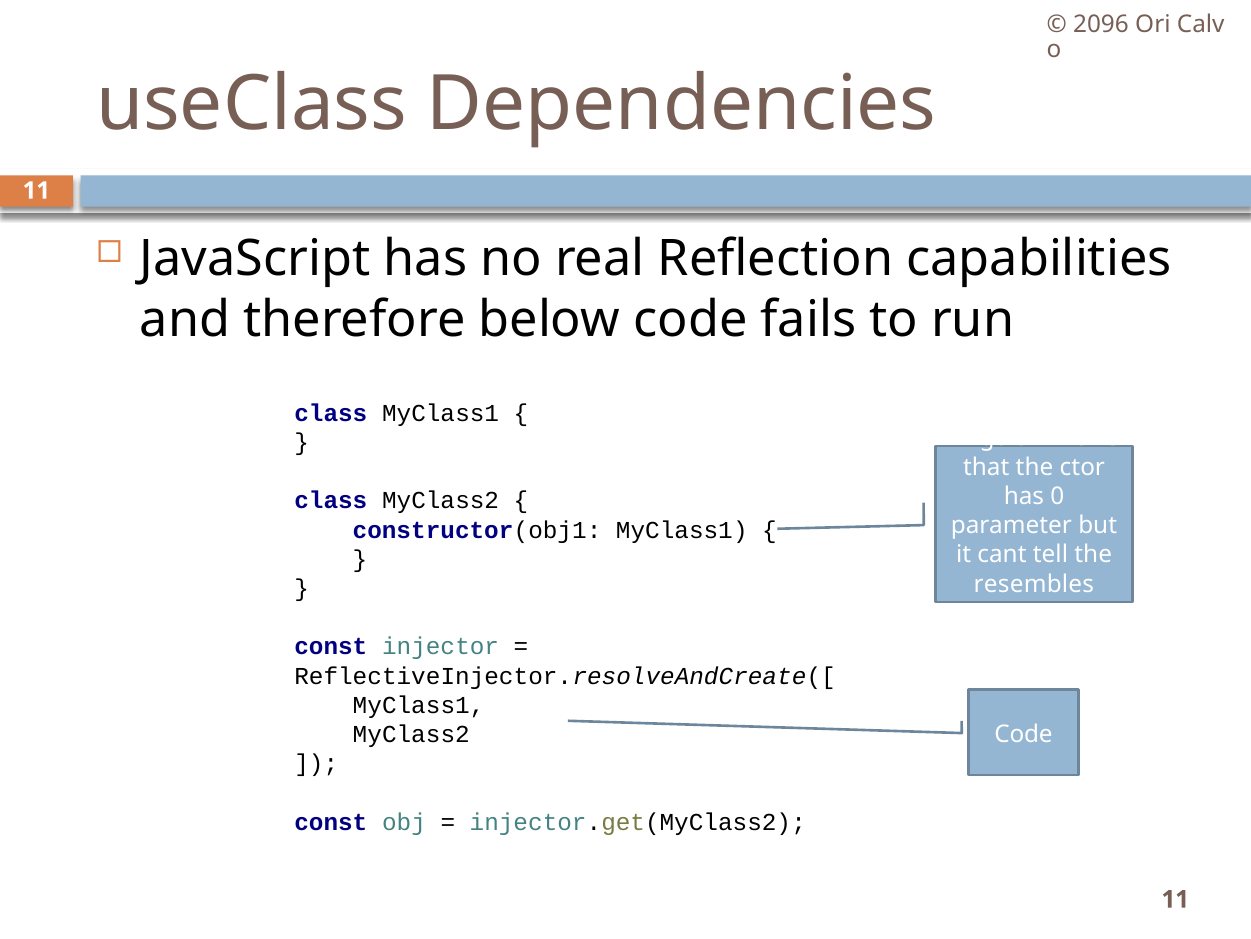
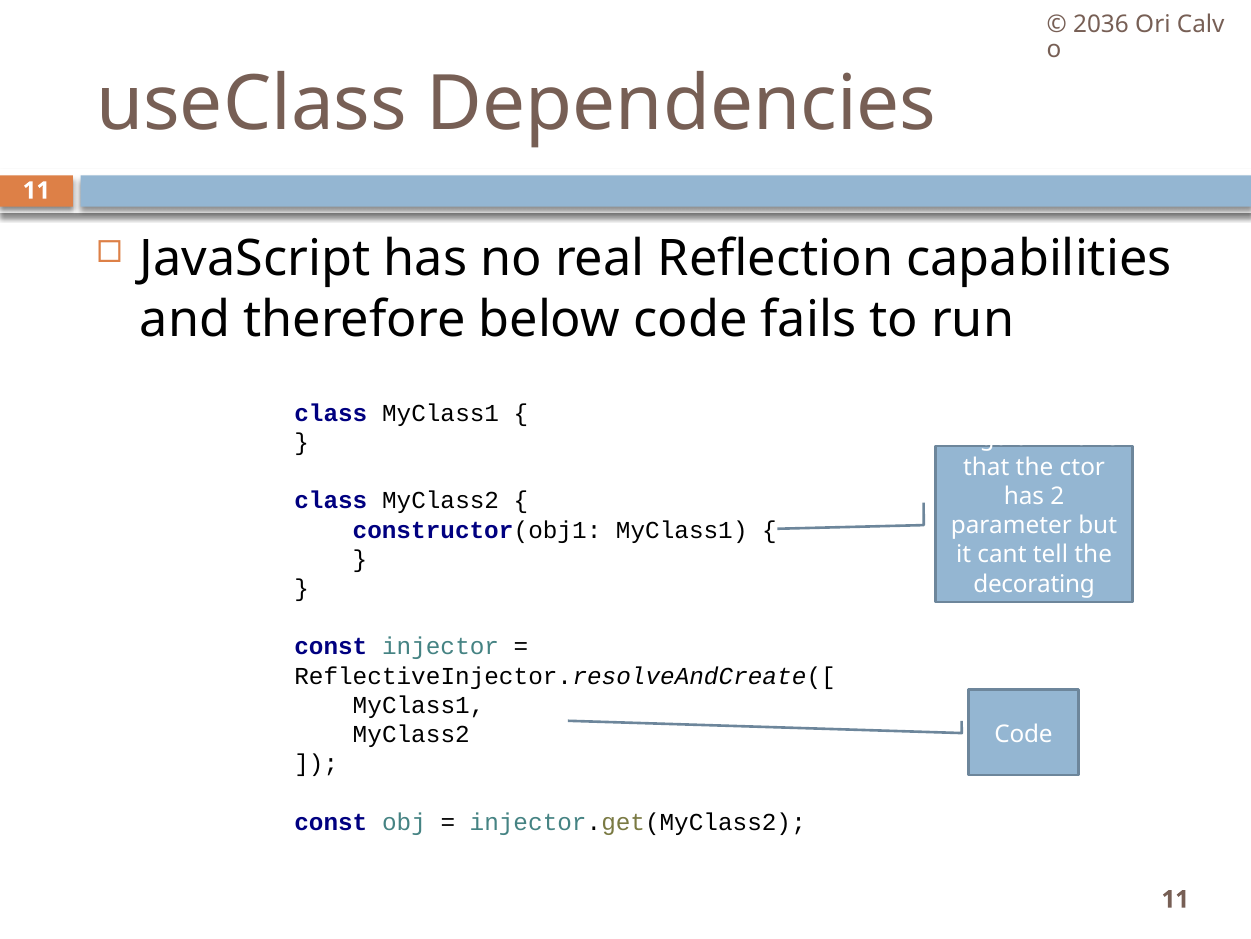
2096: 2096 -> 2036 (1101, 25)
0: 0 -> 2 (1057, 496)
resembles: resembles -> decorating (1034, 584)
